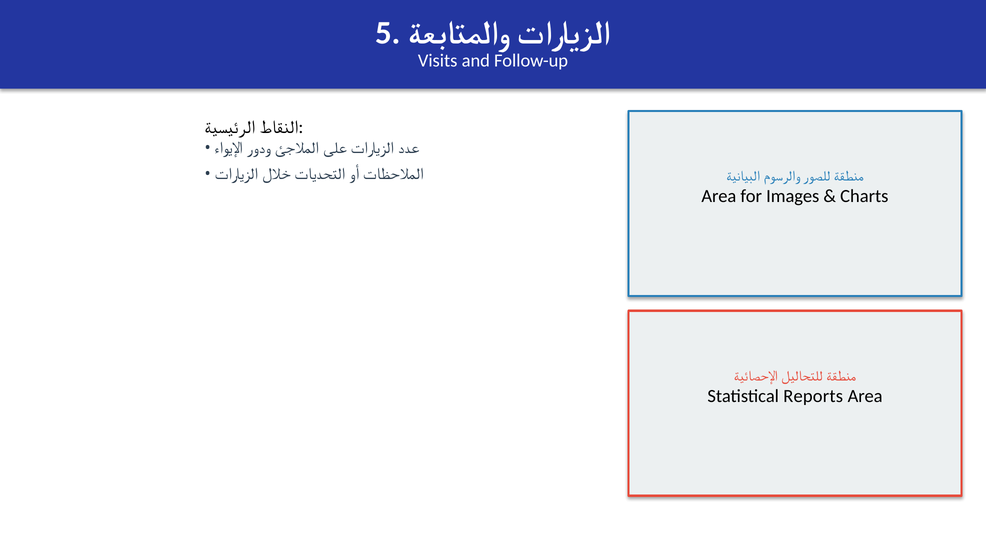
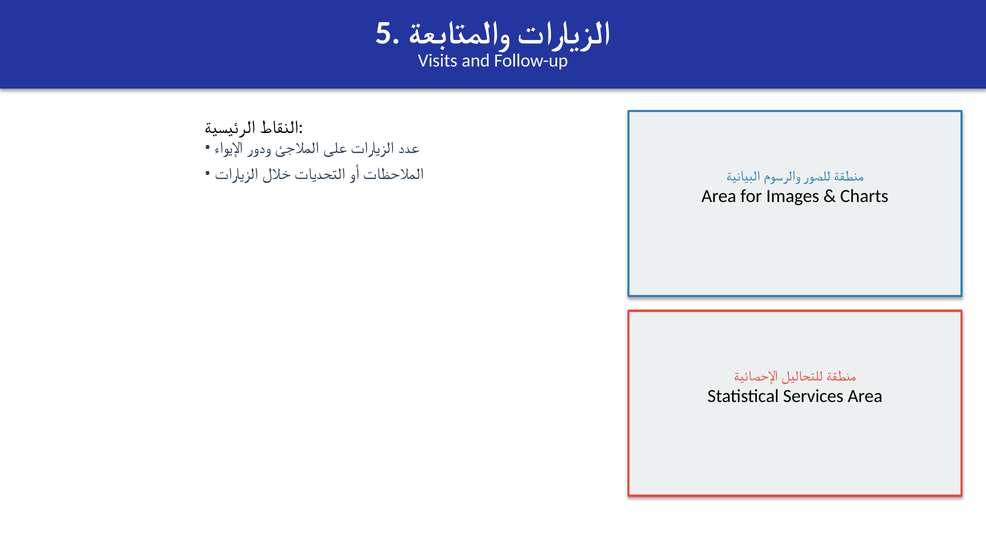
Reports: Reports -> Services (813, 396)
